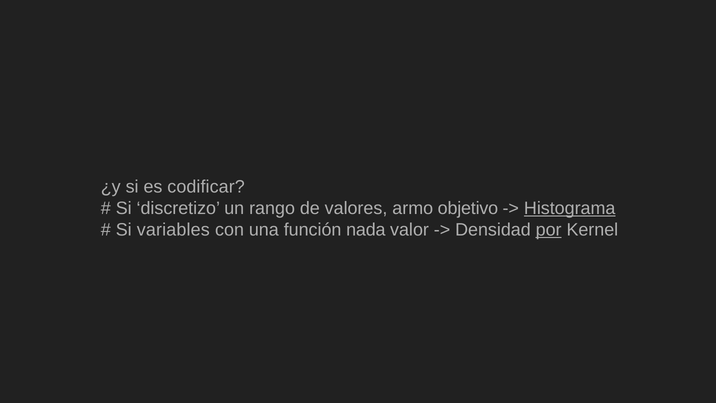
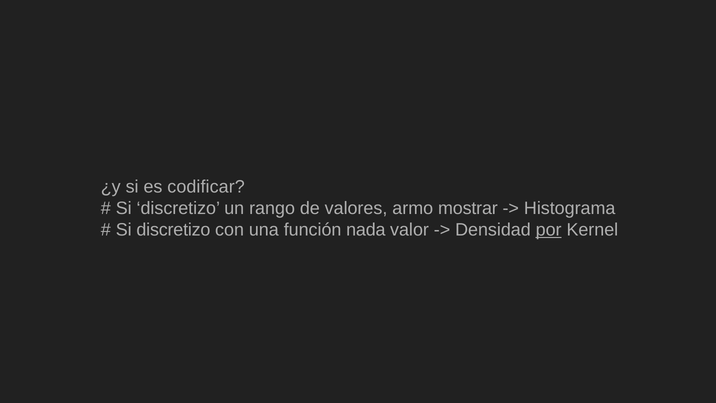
objetivo: objetivo -> mostrar (468, 208)
Histograma underline: present -> none (570, 208)
variables: variables -> discretizo (173, 230)
